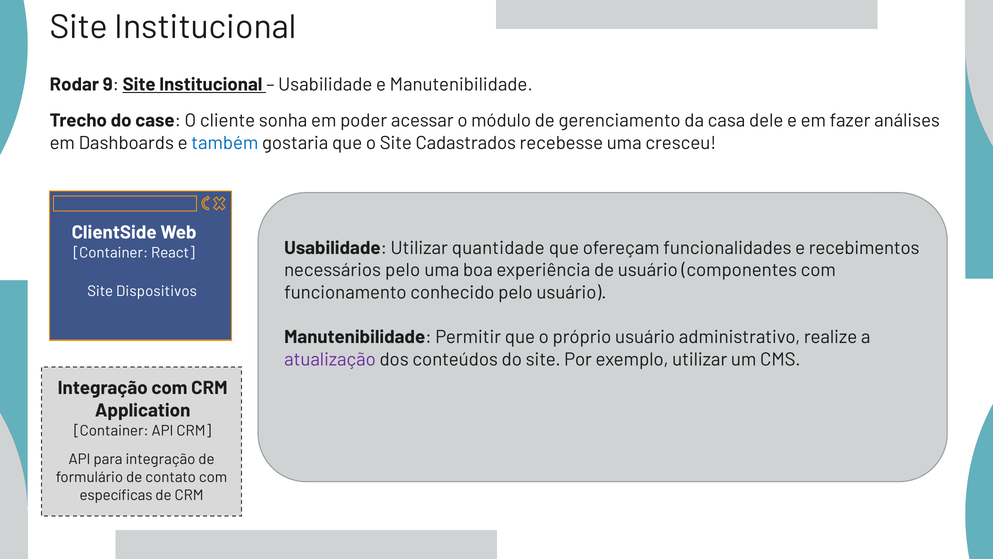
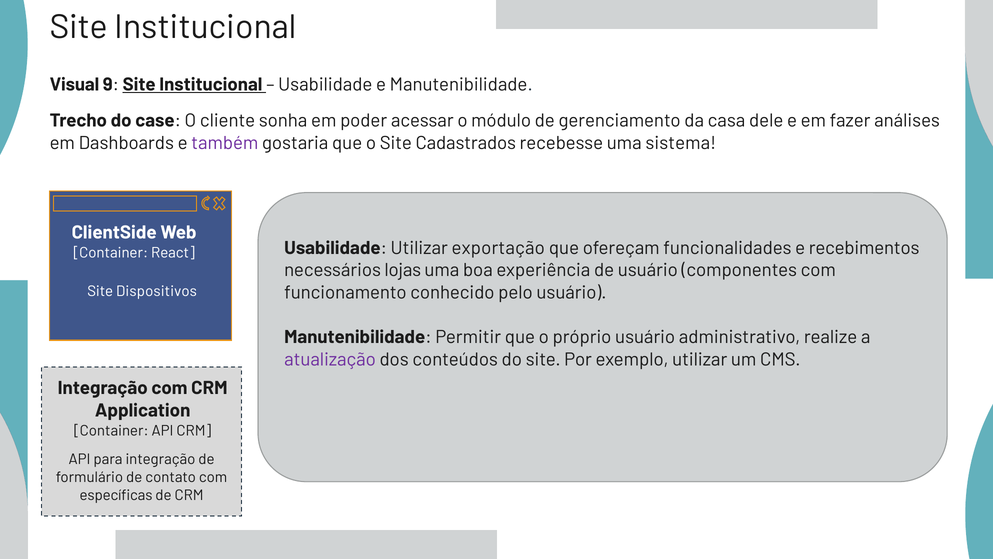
Rodar: Rodar -> Visual (74, 85)
também colour: blue -> purple (225, 143)
cresceu: cresceu -> sistema (681, 143)
quantidade: quantidade -> exportação (498, 248)
necessários pelo: pelo -> lojas (403, 270)
